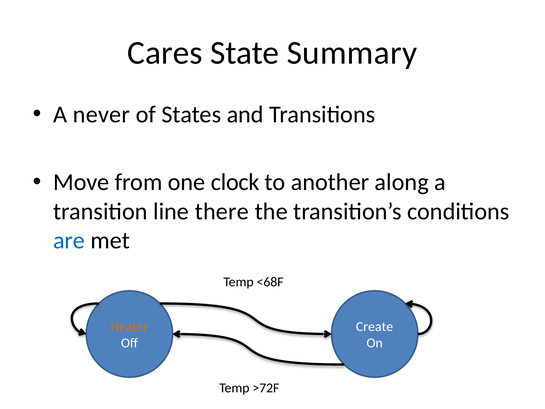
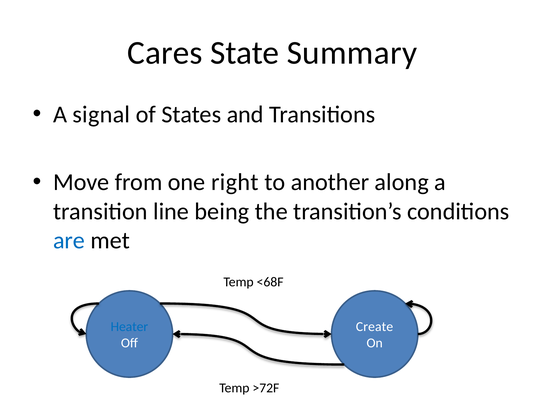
never: never -> signal (101, 114)
clock: clock -> right (235, 182)
there: there -> being (222, 211)
Heater colour: orange -> blue (129, 327)
